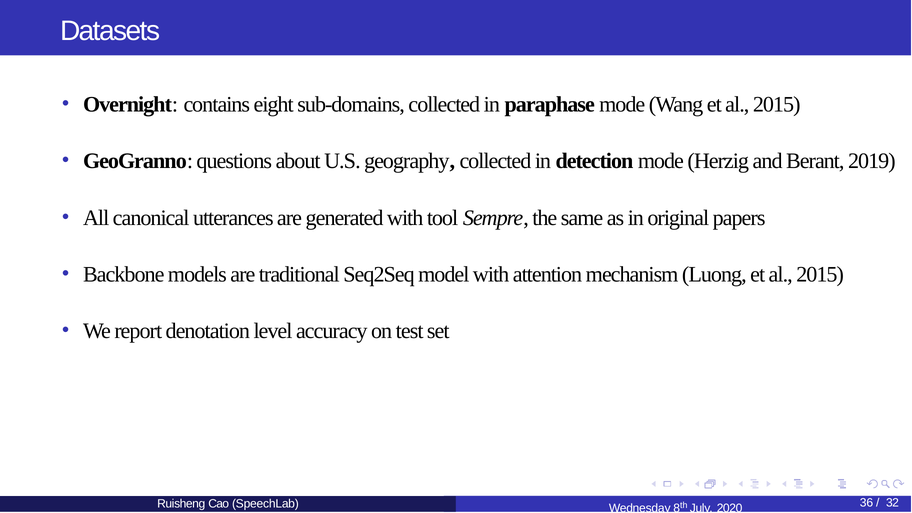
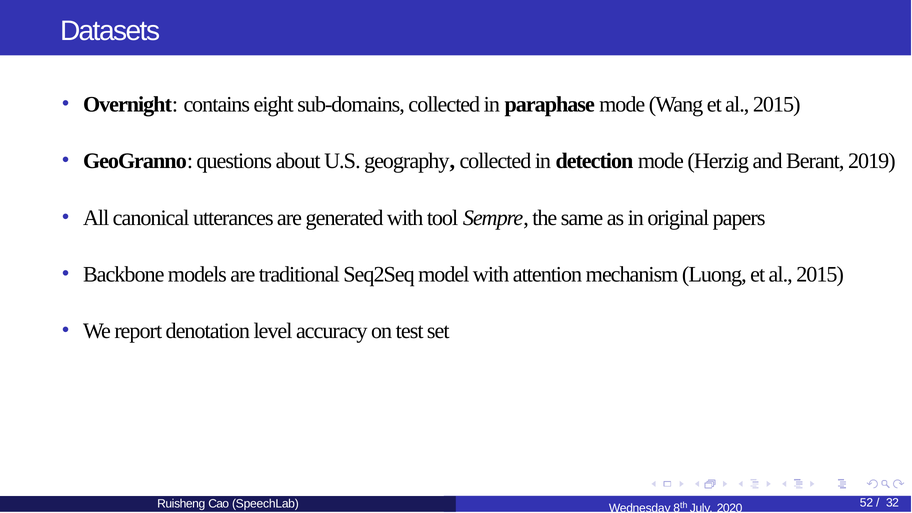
36: 36 -> 52 (866, 503)
